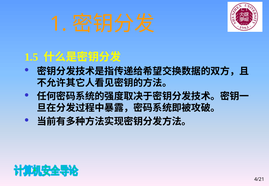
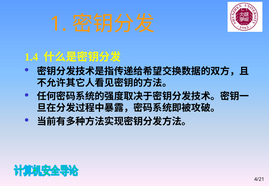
1.5: 1.5 -> 1.4 (31, 57)
